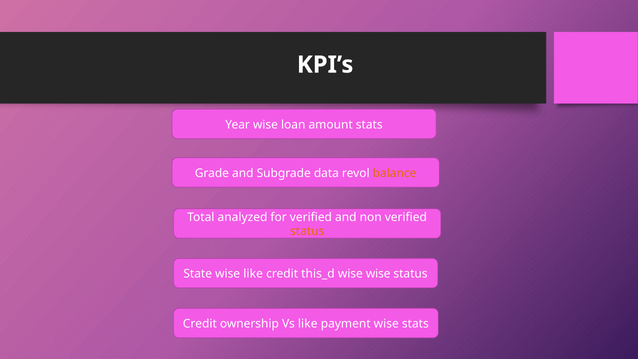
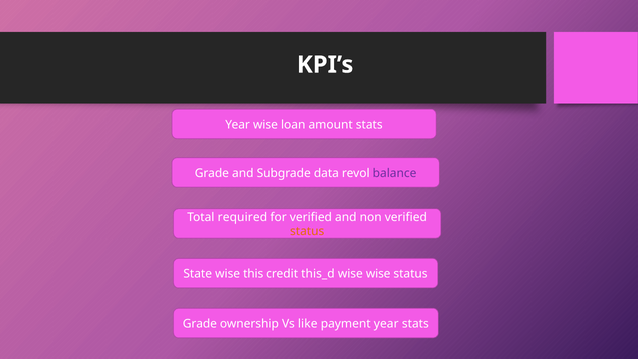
balance colour: orange -> purple (395, 173)
analyzed: analyzed -> required (242, 217)
wise like: like -> this (253, 274)
Credit: Credit -> Grade (200, 324)
payment wise: wise -> year (386, 324)
